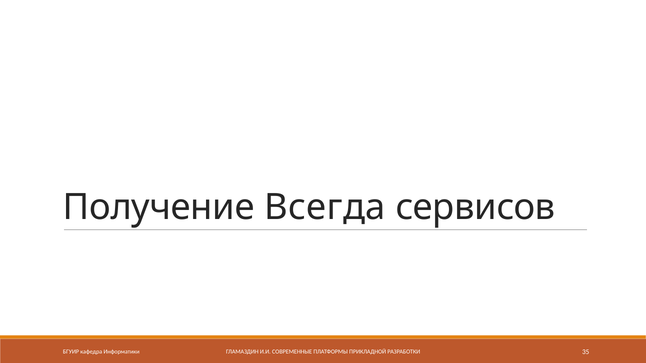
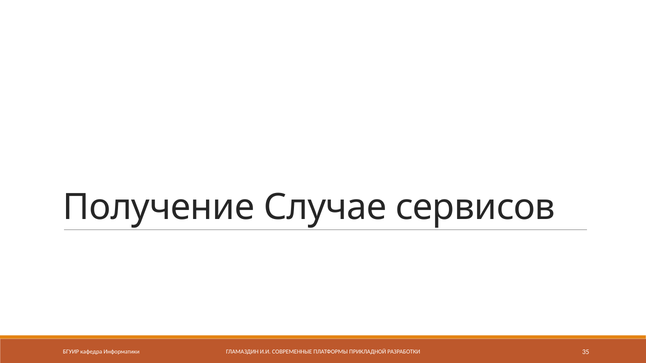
Всегда: Всегда -> Случае (325, 207)
